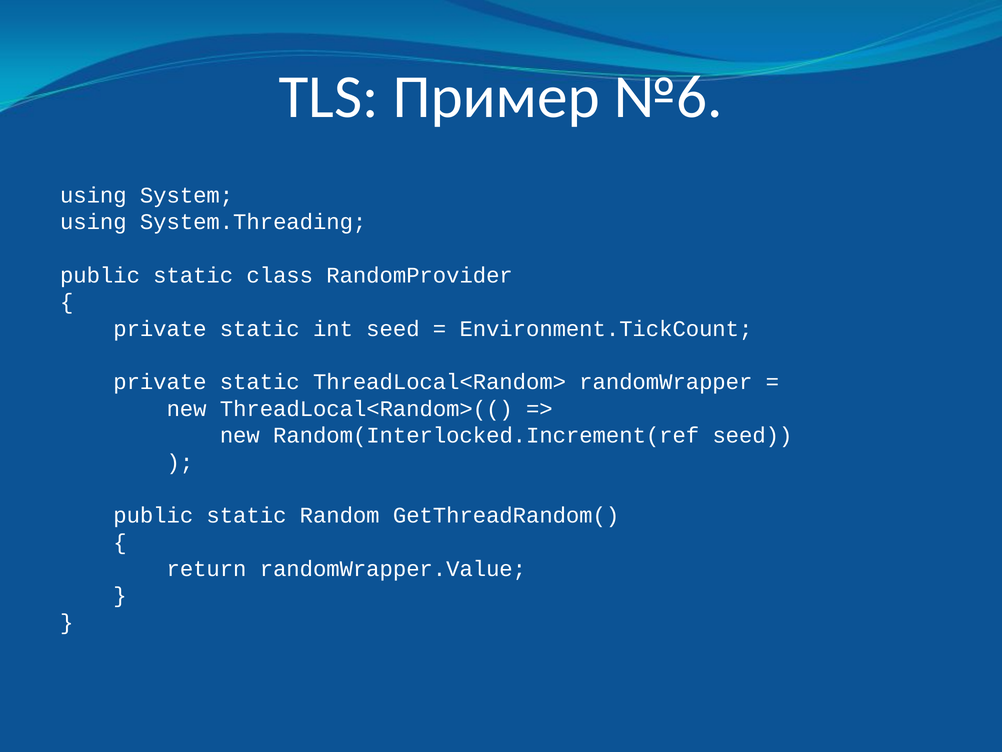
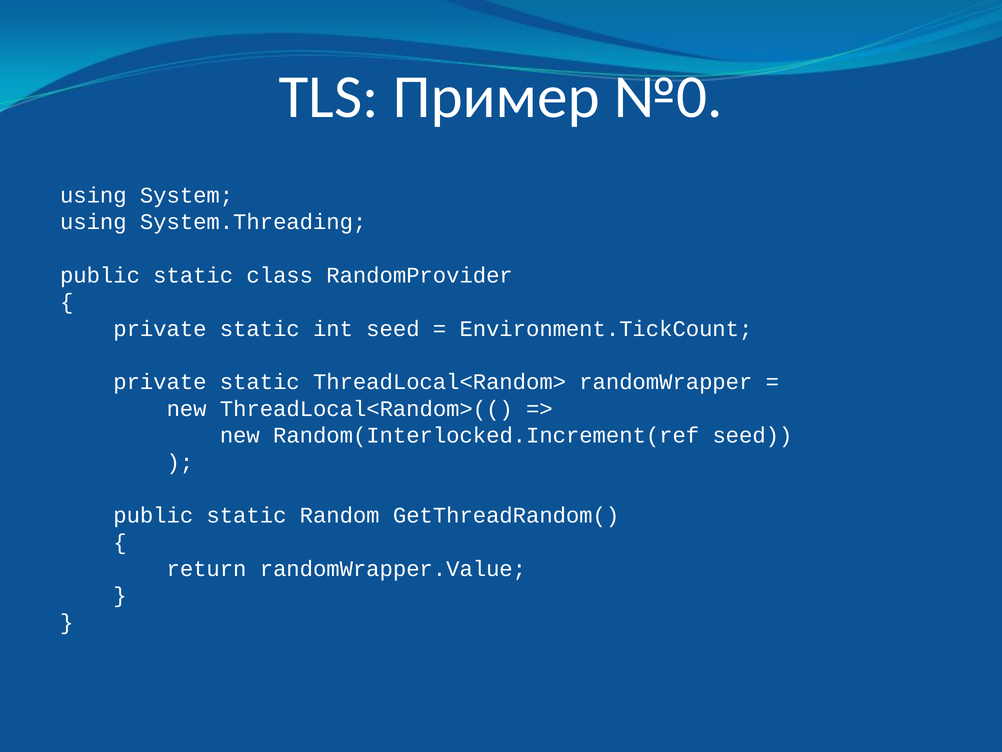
№6: №6 -> №0 (668, 97)
